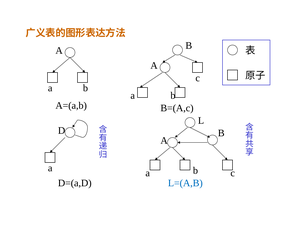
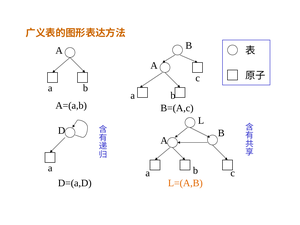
L=(A,B colour: blue -> orange (185, 183)
